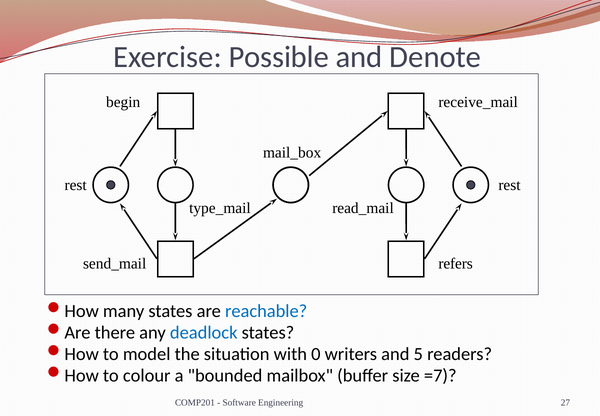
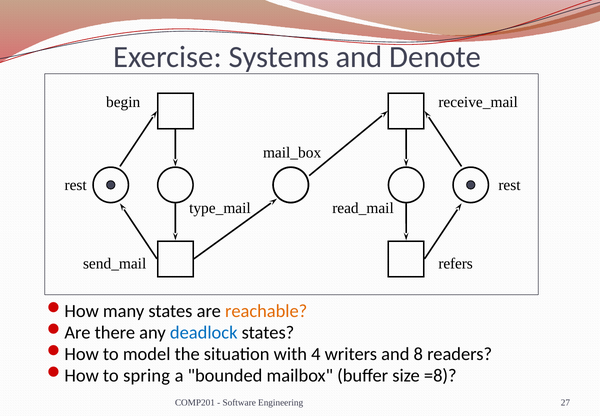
Possible: Possible -> Systems (279, 57)
reachable colour: blue -> orange (266, 311)
0: 0 -> 4 (316, 354)
5: 5 -> 8 (418, 354)
colour: colour -> spring (147, 375)
=7: =7 -> =8 (440, 375)
